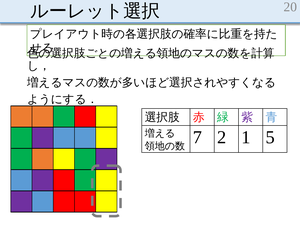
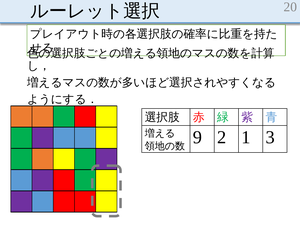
7: 7 -> 9 (198, 137)
5: 5 -> 3 (270, 137)
